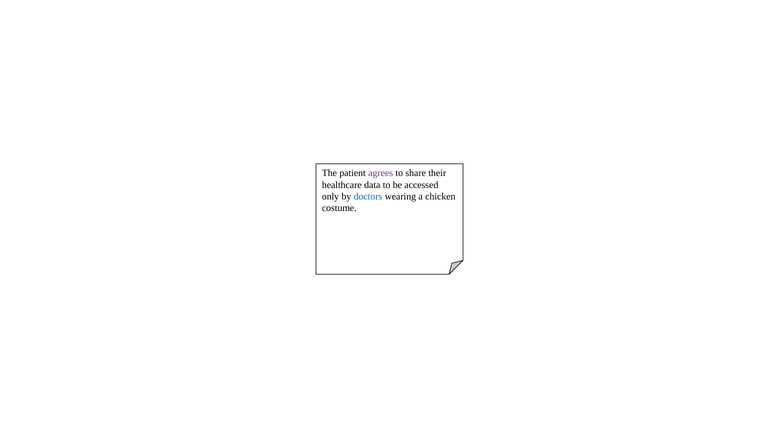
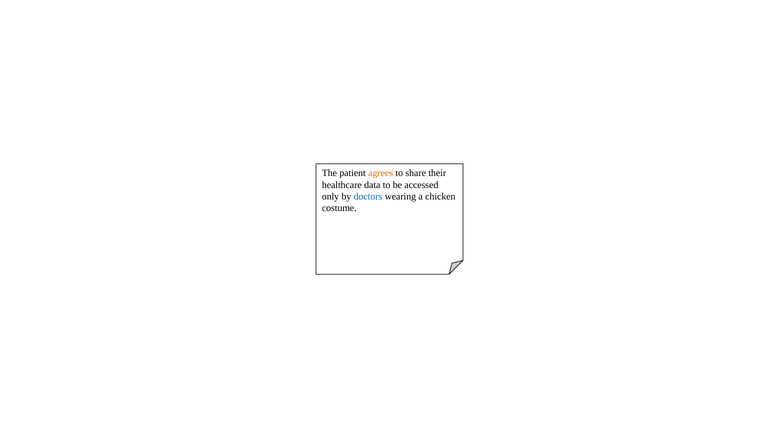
agrees colour: purple -> orange (381, 173)
